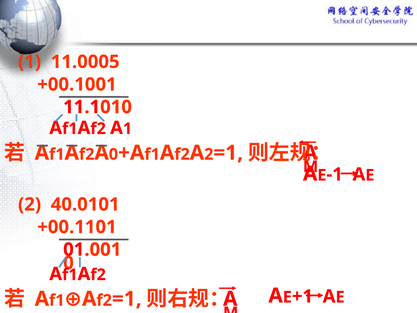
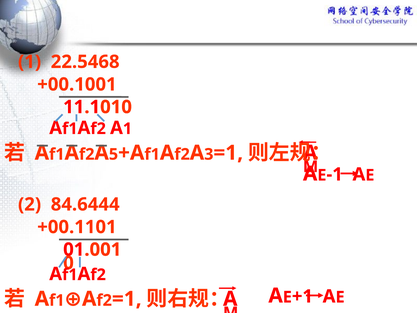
11.0005: 11.0005 -> 22.5468 (85, 62)
0: 0 -> 5 (113, 154)
2: 2 -> 3 (209, 154)
40.0101: 40.0101 -> 84.6444 (85, 204)
